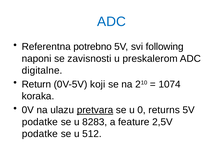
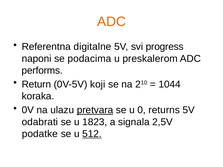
ADC colour: blue -> orange (111, 22)
potrebno: potrebno -> digitalne (92, 47)
following: following -> progress (165, 47)
zavisnosti: zavisnosti -> podacima (89, 59)
digitalne: digitalne -> performs (42, 71)
1074: 1074 -> 1044 (170, 84)
podatke: podatke -> odabrati (40, 122)
8283: 8283 -> 1823 (95, 122)
feature: feature -> signala (134, 122)
512 underline: none -> present (92, 134)
